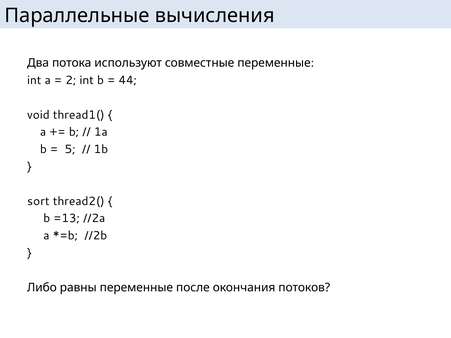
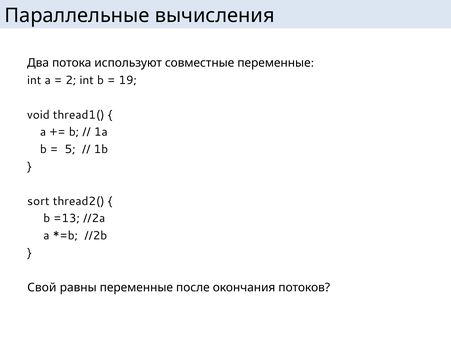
44: 44 -> 19 (128, 80)
Либо: Либо -> Свой (42, 288)
